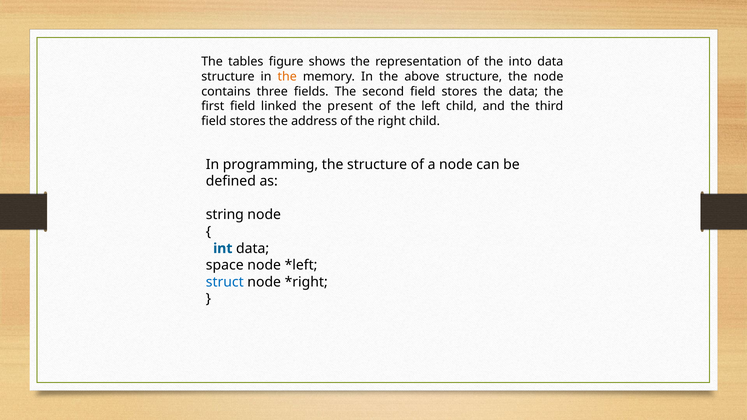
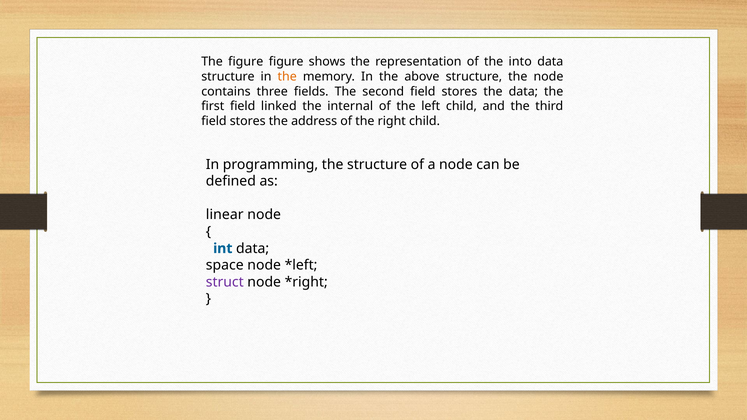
The tables: tables -> figure (246, 62)
present: present -> internal (350, 106)
string: string -> linear (225, 215)
struct colour: blue -> purple (225, 282)
